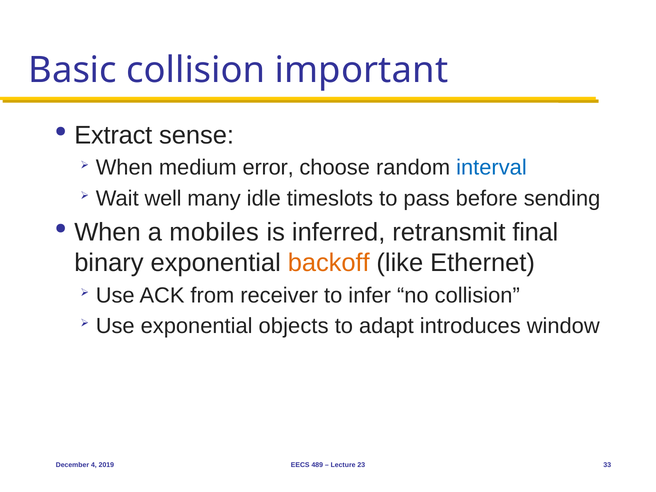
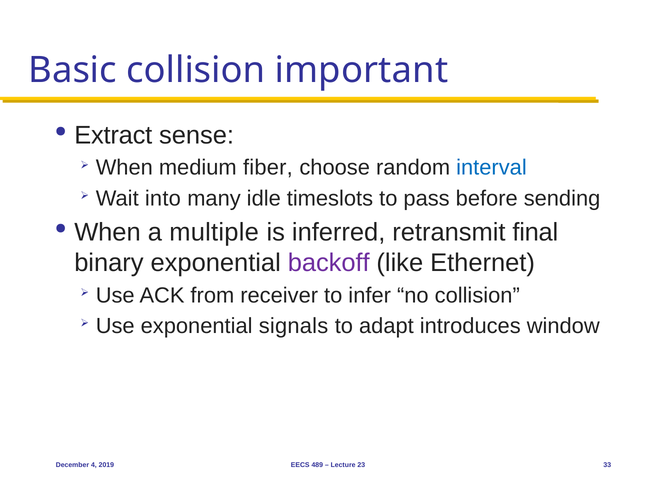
error: error -> fiber (268, 168)
well: well -> into (163, 198)
mobiles: mobiles -> multiple (214, 232)
backoff colour: orange -> purple (329, 263)
objects: objects -> signals (294, 326)
